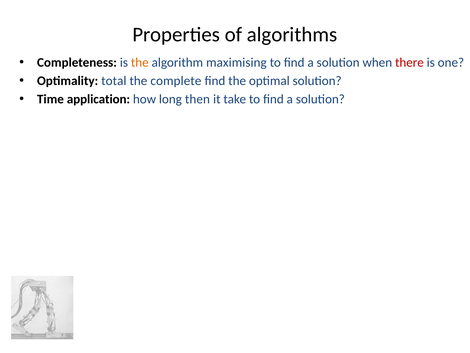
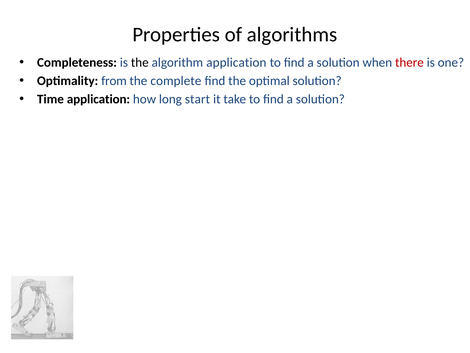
the colour: orange -> black (140, 63)
algorithm maximising: maximising -> application (236, 63)
total: total -> from (114, 81)
then: then -> start (197, 99)
